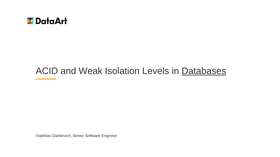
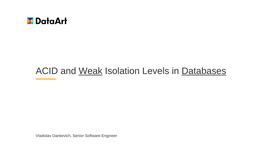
Weak underline: none -> present (91, 71)
